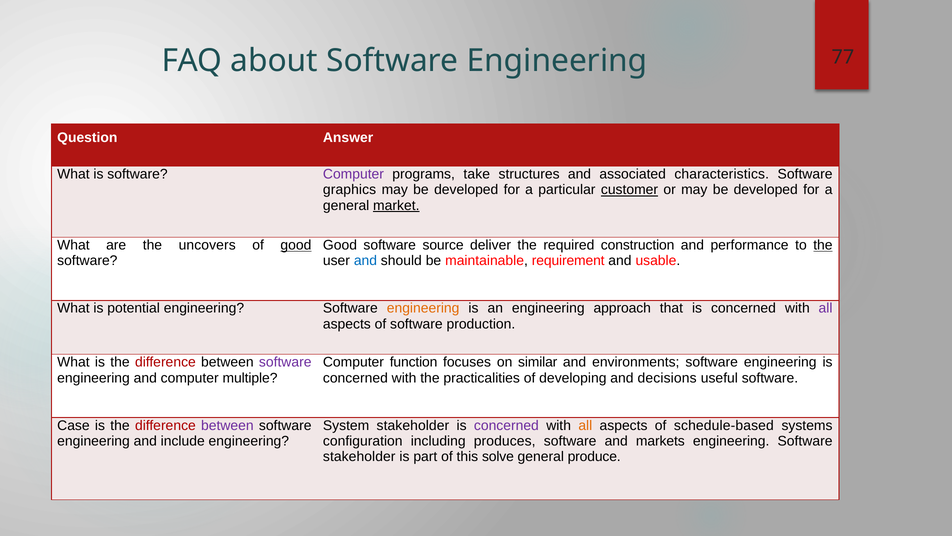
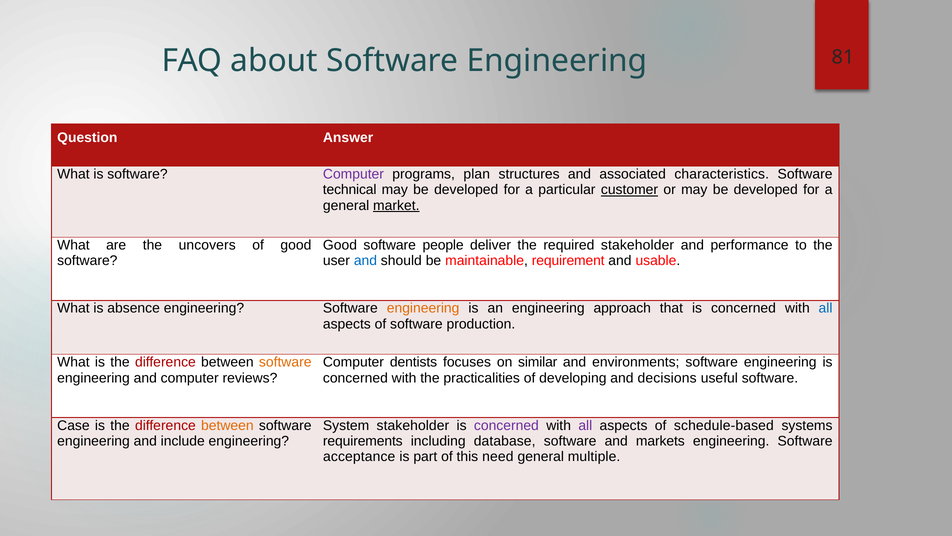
77: 77 -> 81 (843, 57)
take: take -> plan (477, 174)
graphics: graphics -> technical (350, 190)
good underline: present -> none (296, 245)
source: source -> people (443, 245)
required construction: construction -> stakeholder (638, 245)
the underline: present -> none (823, 245)
potential: potential -> absence (134, 308)
all colour: purple -> blue (826, 308)
software colour: purple -> orange (285, 362)
function: function -> dentists (414, 362)
multiple: multiple -> reviews (250, 378)
between colour: purple -> orange (227, 425)
all colour: orange -> purple (585, 425)
configuration: configuration -> requirements (363, 441)
produces: produces -> database (505, 441)
stakeholder: stakeholder -> acceptance (359, 456)
solve: solve -> need (498, 456)
produce: produce -> multiple (594, 456)
